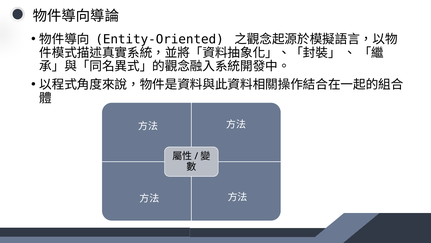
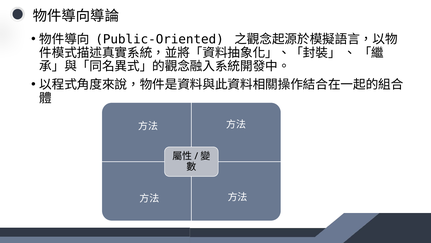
Entity-Oriented: Entity-Oriented -> Public-Oriented (160, 39)
